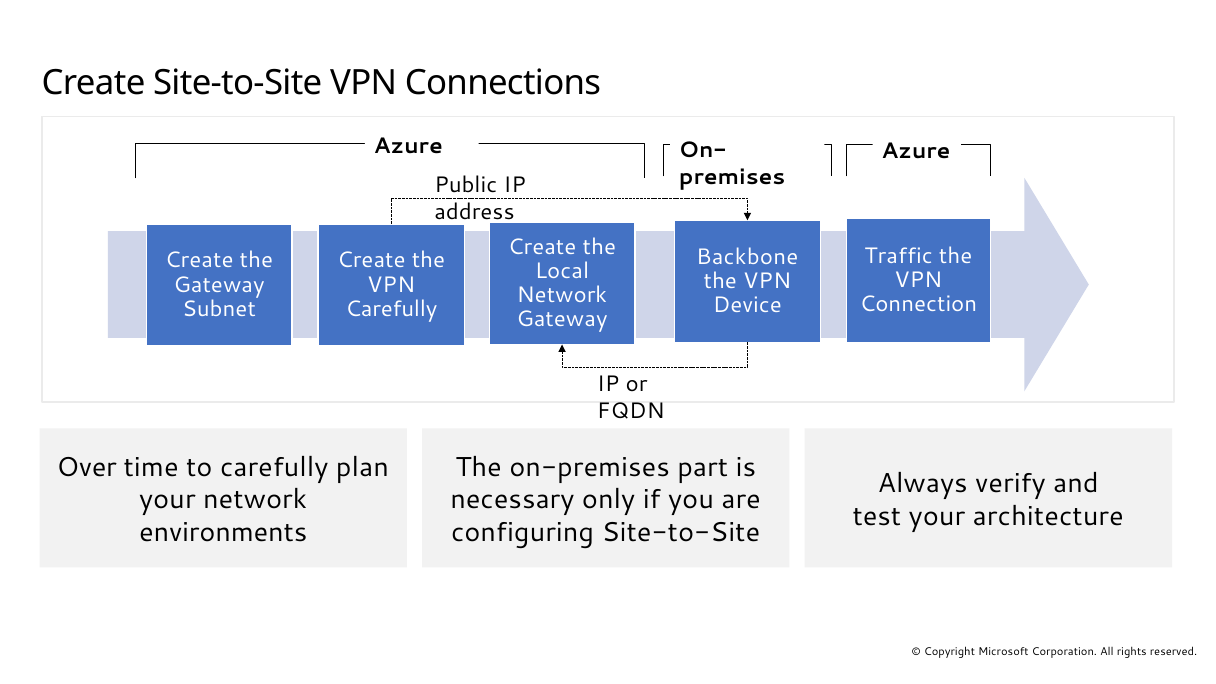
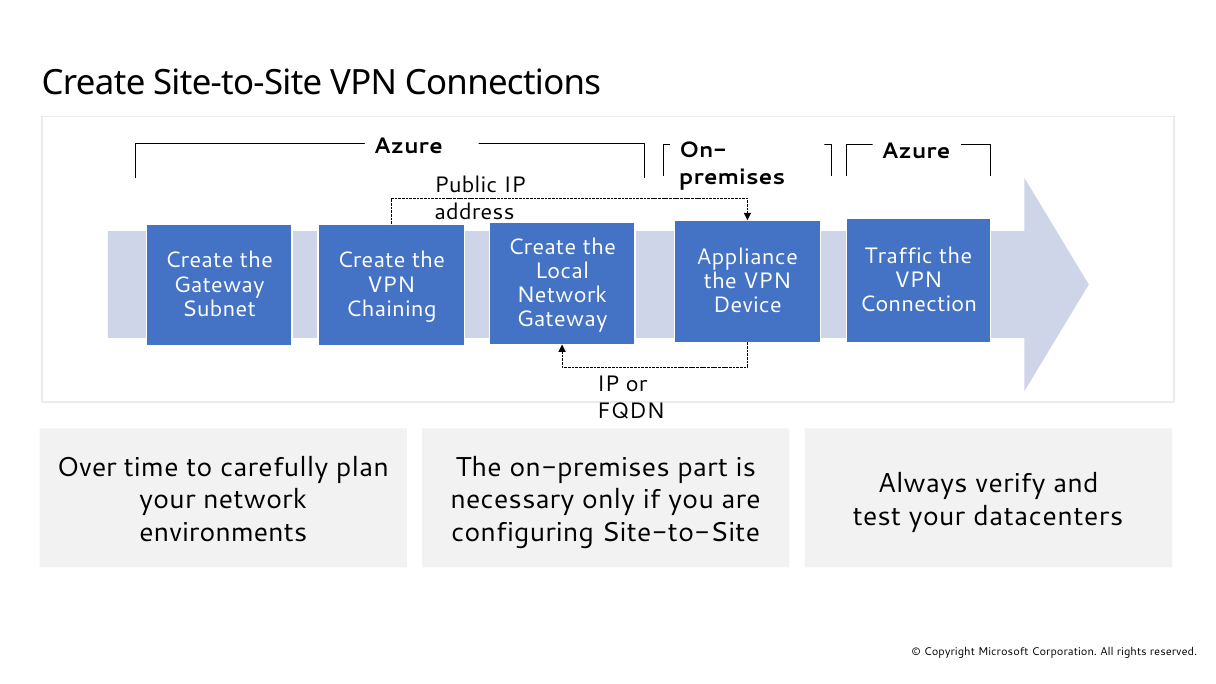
Backbone: Backbone -> Appliance (747, 257)
Carefully: Carefully -> Chaining (391, 309)
architecture: architecture -> datacenters (1048, 516)
